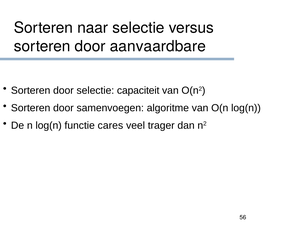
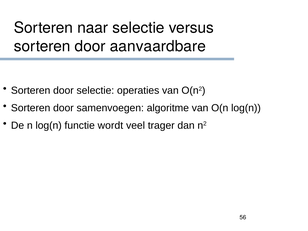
capaciteit: capaciteit -> operaties (138, 91)
cares: cares -> wordt (110, 125)
